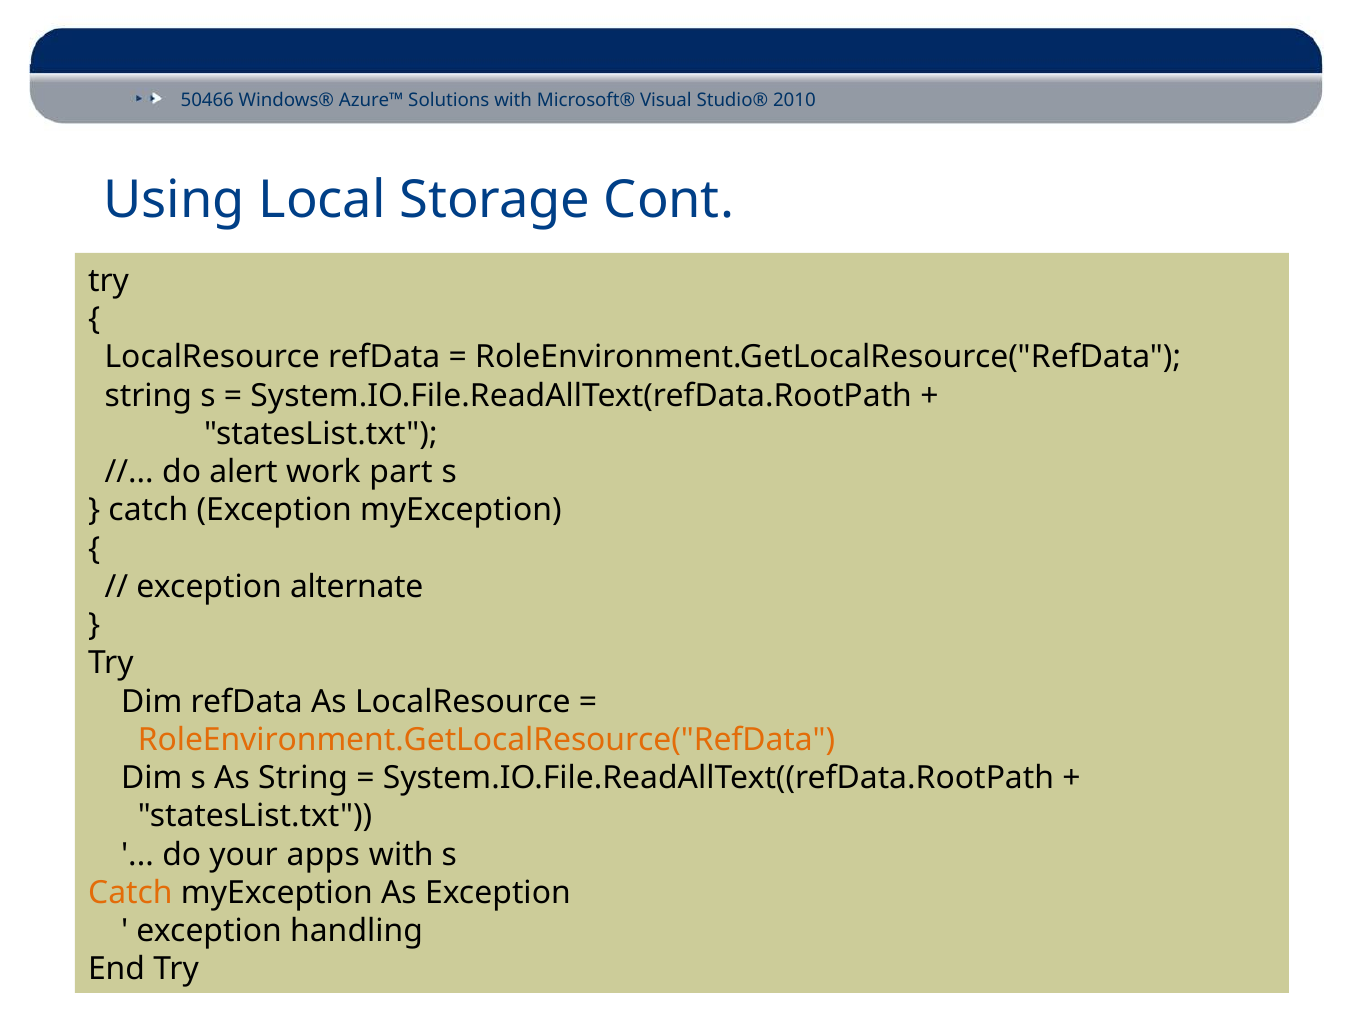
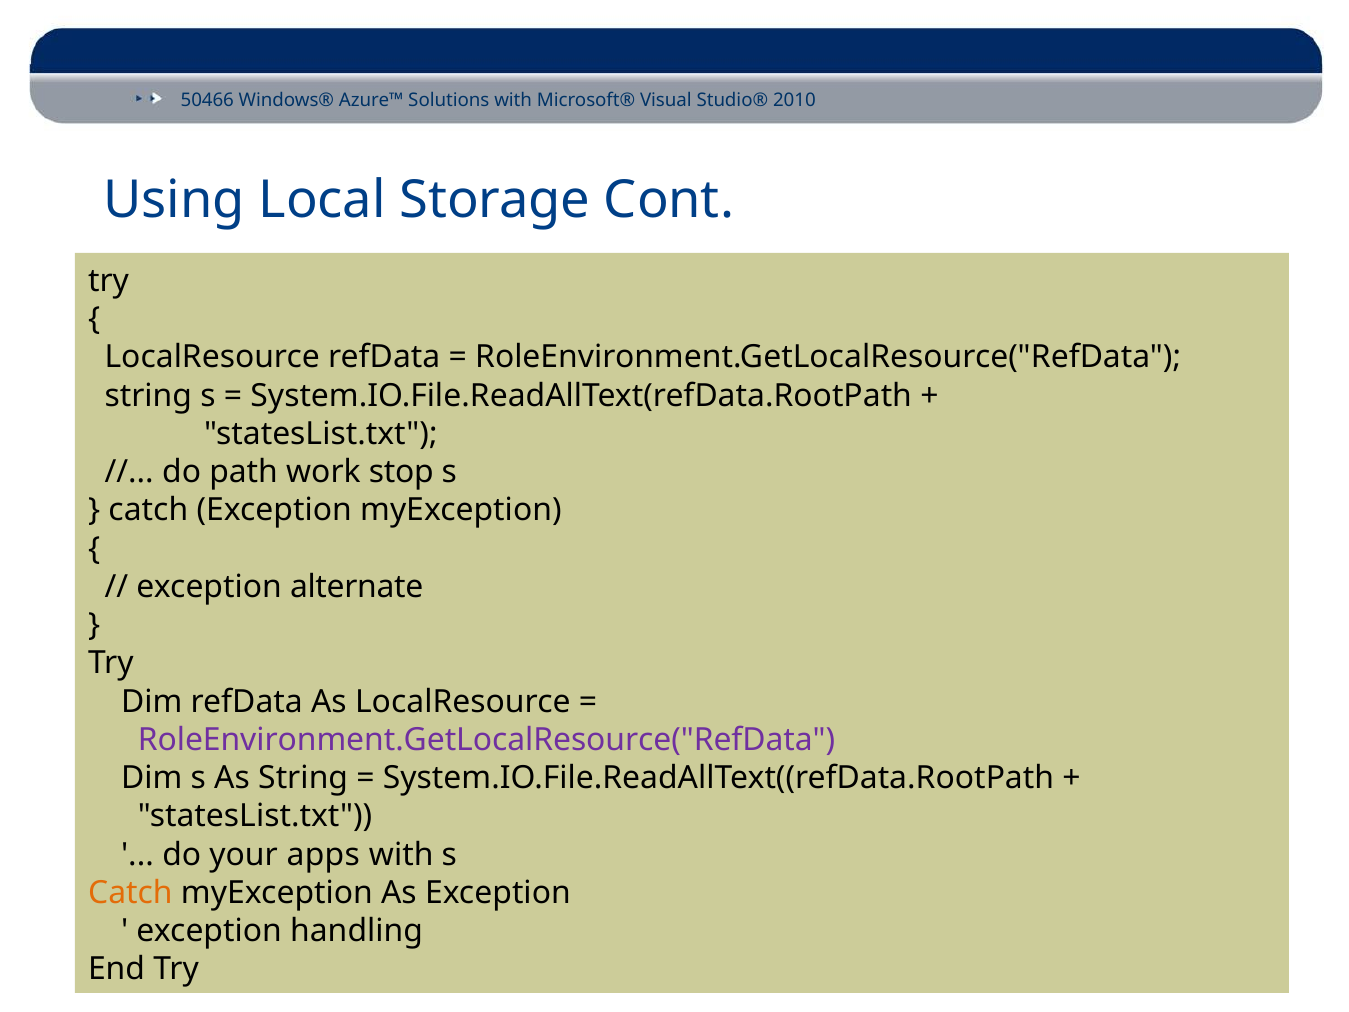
alert: alert -> path (243, 472)
part: part -> stop (401, 472)
RoleEnvironment.GetLocalResource("RefData colour: orange -> purple (487, 740)
